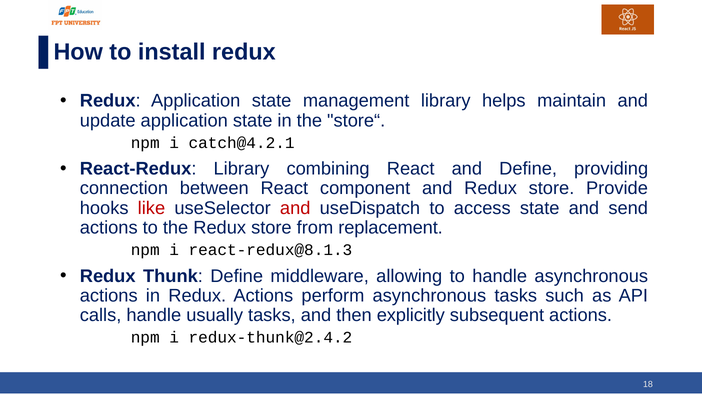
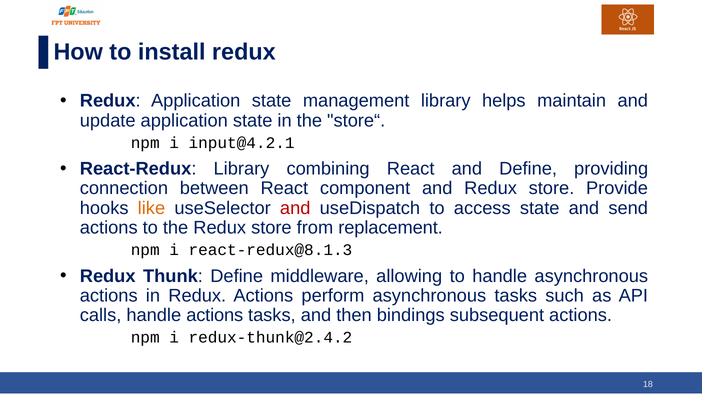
catch@4.2.1: catch@4.2.1 -> input@4.2.1 (242, 143)
like colour: red -> orange (151, 208)
handle usually: usually -> actions (215, 315)
explicitly: explicitly -> bindings (411, 315)
